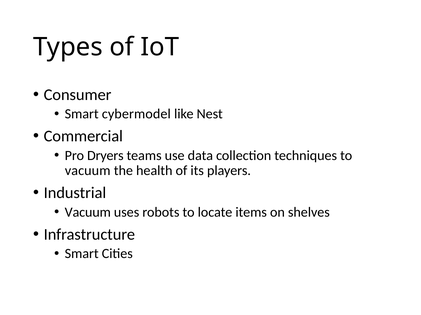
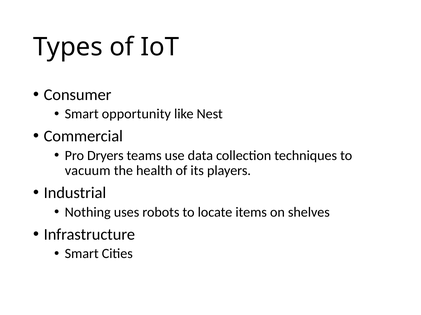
cybermodel: cybermodel -> opportunity (136, 114)
Vacuum: Vacuum -> Nothing (88, 213)
